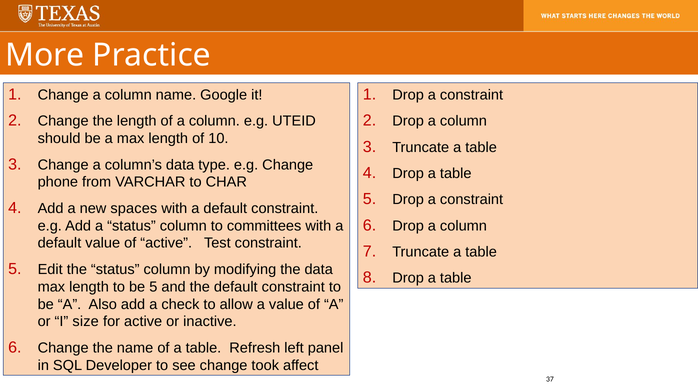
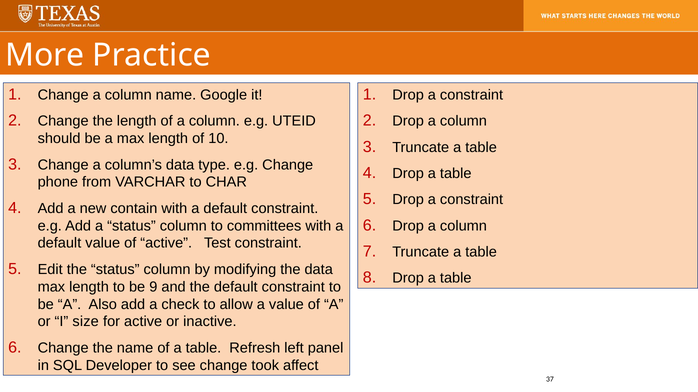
spaces: spaces -> contain (134, 209)
be 5: 5 -> 9 (153, 287)
